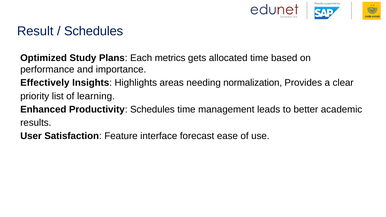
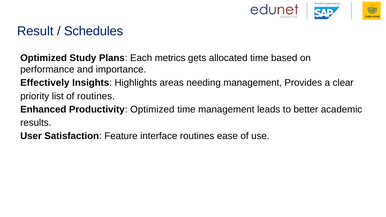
needing normalization: normalization -> management (253, 83)
of learning: learning -> routines (96, 96)
Productivity Schedules: Schedules -> Optimized (152, 109)
interface forecast: forecast -> routines (197, 136)
